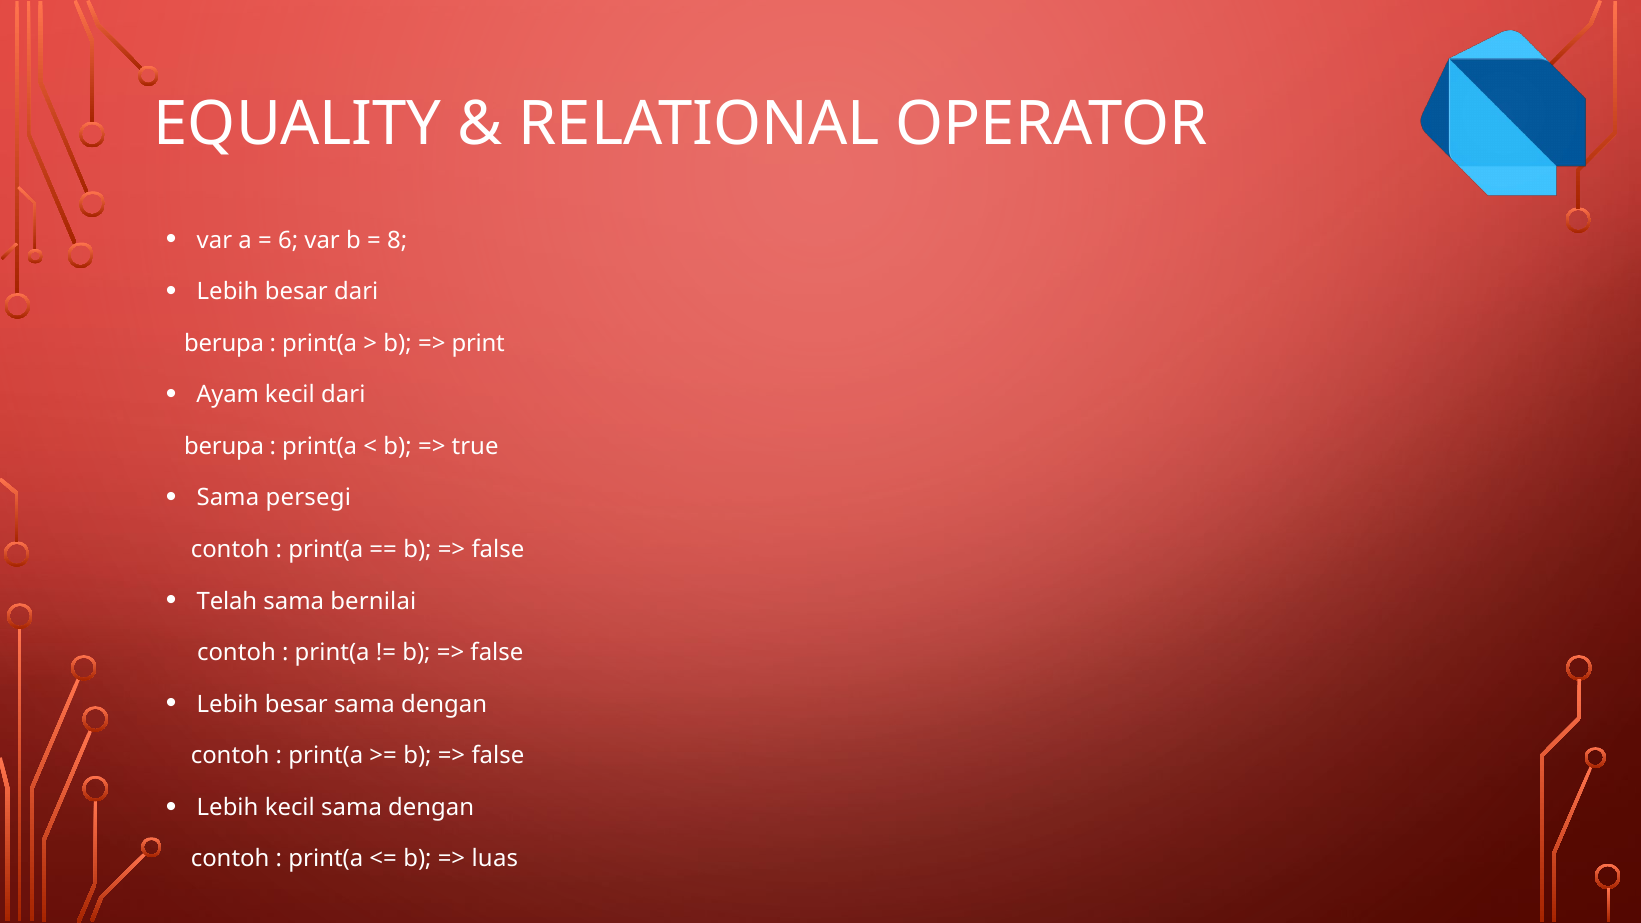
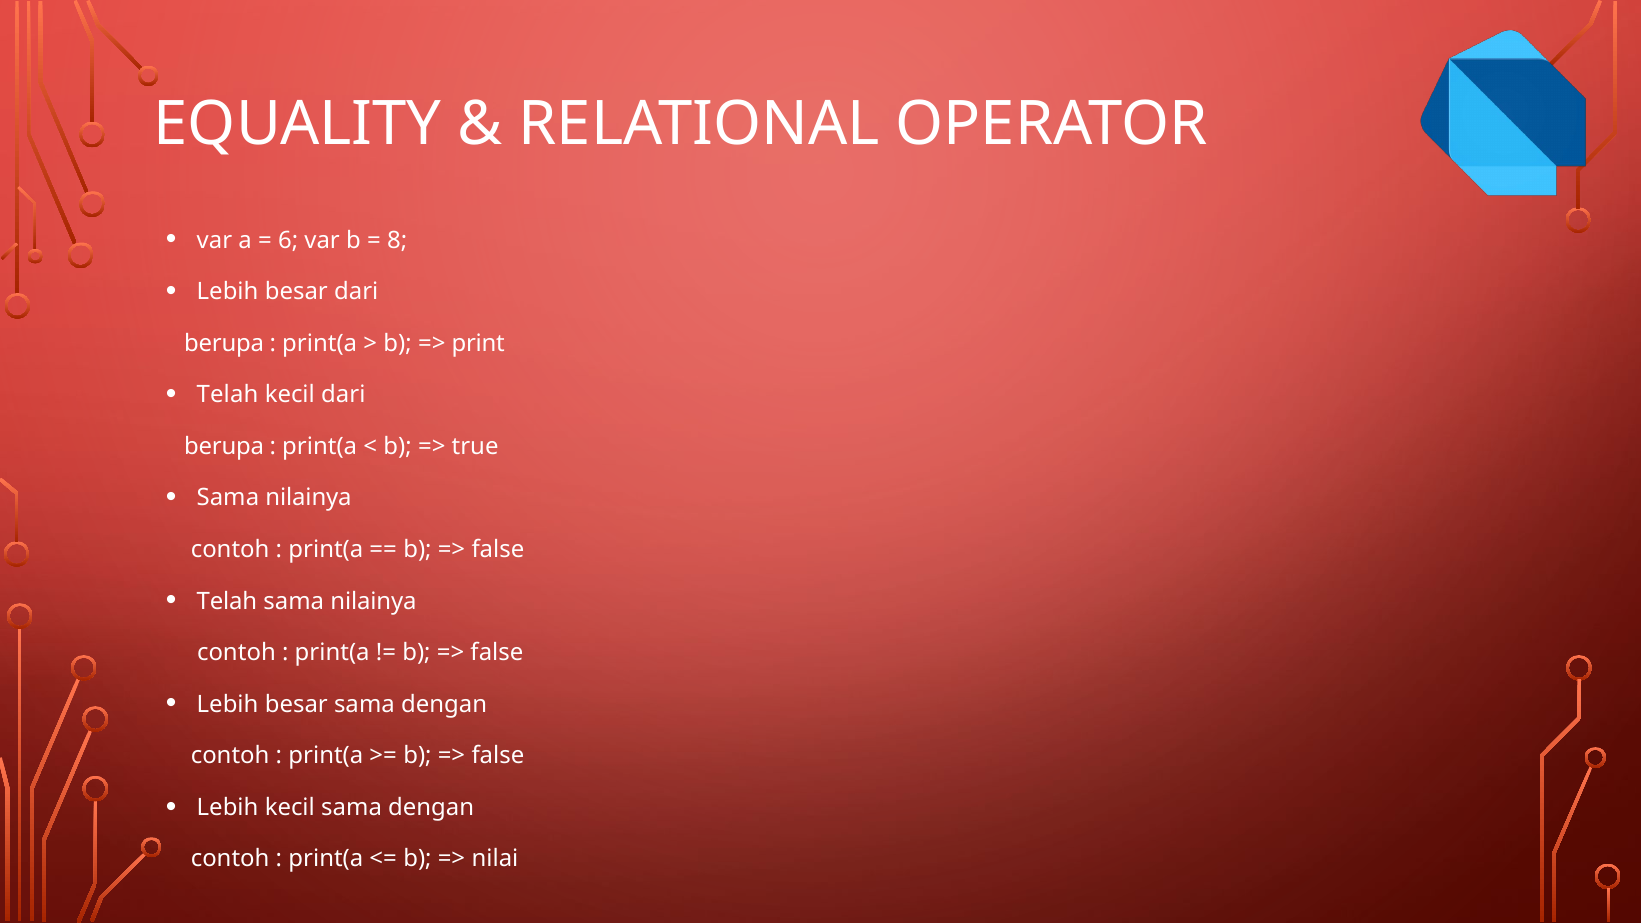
Ayam: Ayam -> Telah (228, 395)
persegi: persegi -> nilainya (309, 498)
bernilai: bernilai -> nilainya (373, 601)
luas: luas -> nilai (495, 859)
